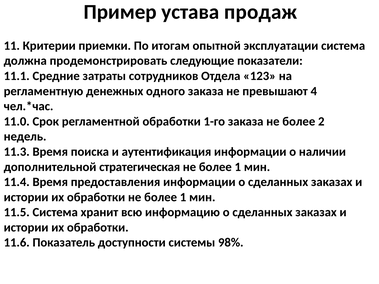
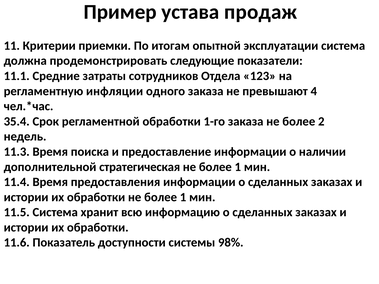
денежных: денежных -> инфляции (115, 91)
11.0: 11.0 -> 35.4 (17, 122)
аутентификация: аутентификация -> предоставление (166, 152)
